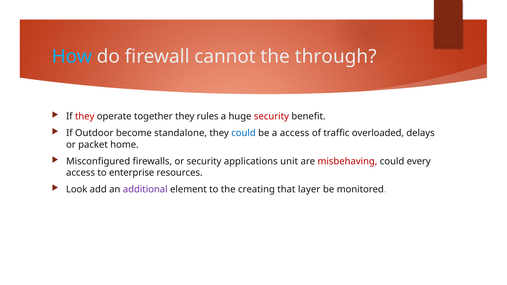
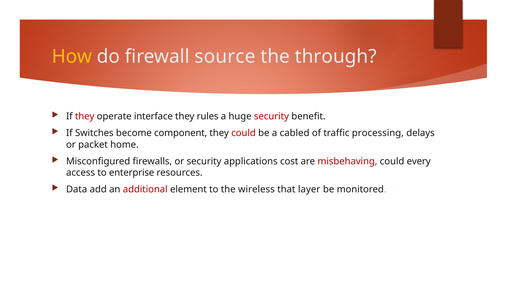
How colour: light blue -> yellow (72, 57)
cannot: cannot -> source (225, 57)
together: together -> interface (153, 117)
Outdoor: Outdoor -> Switches (94, 133)
standalone: standalone -> component (181, 133)
could colour: blue -> red (243, 133)
a access: access -> cabled (295, 133)
overloaded: overloaded -> processing (378, 133)
unit: unit -> cost (289, 161)
Look: Look -> Data (77, 189)
additional colour: purple -> red (145, 189)
creating: creating -> wireless (256, 189)
